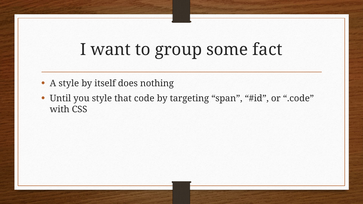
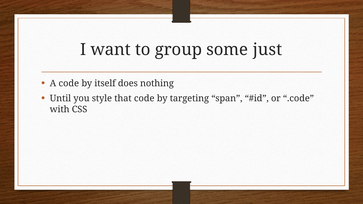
fact: fact -> just (267, 50)
A style: style -> code (69, 84)
